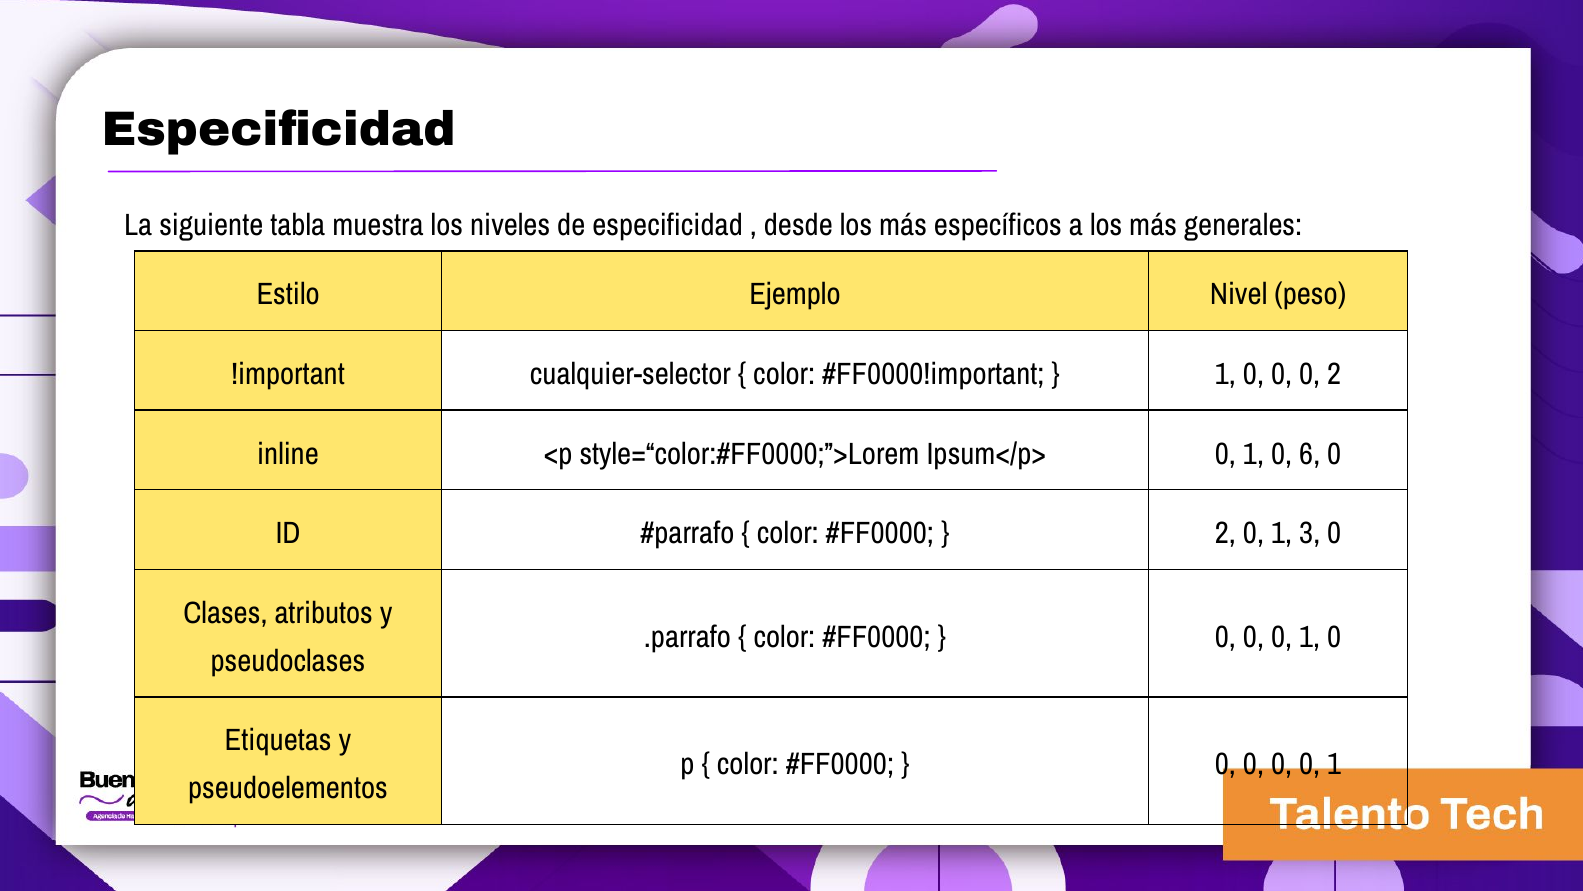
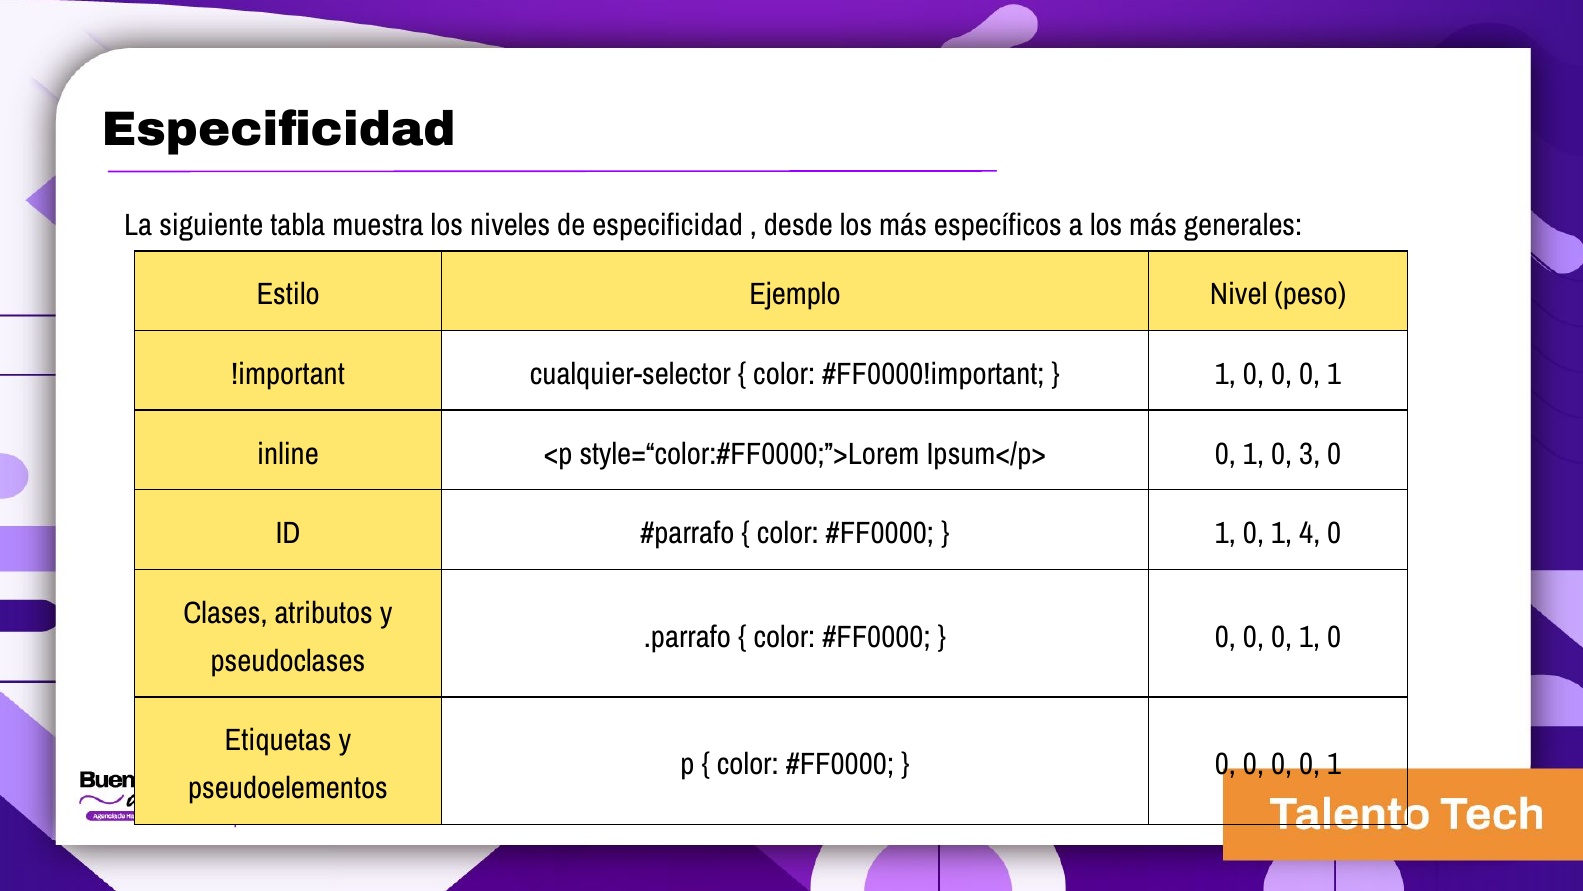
2: 2 -> 1 (1334, 374)
6: 6 -> 3 (1310, 454)
2: 2 -> 1 (1225, 533)
3: 3 -> 4 (1310, 533)
